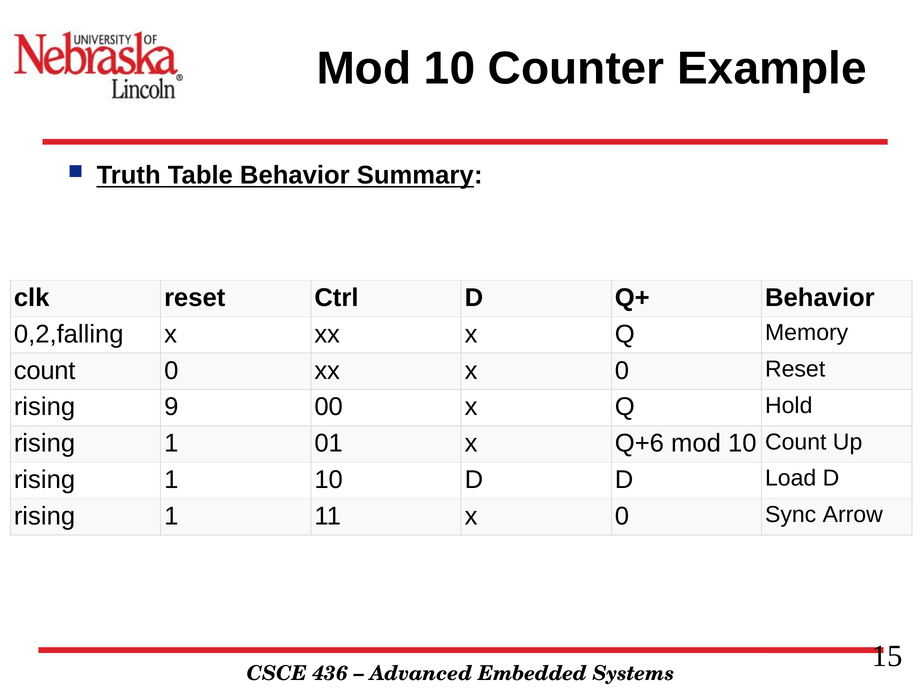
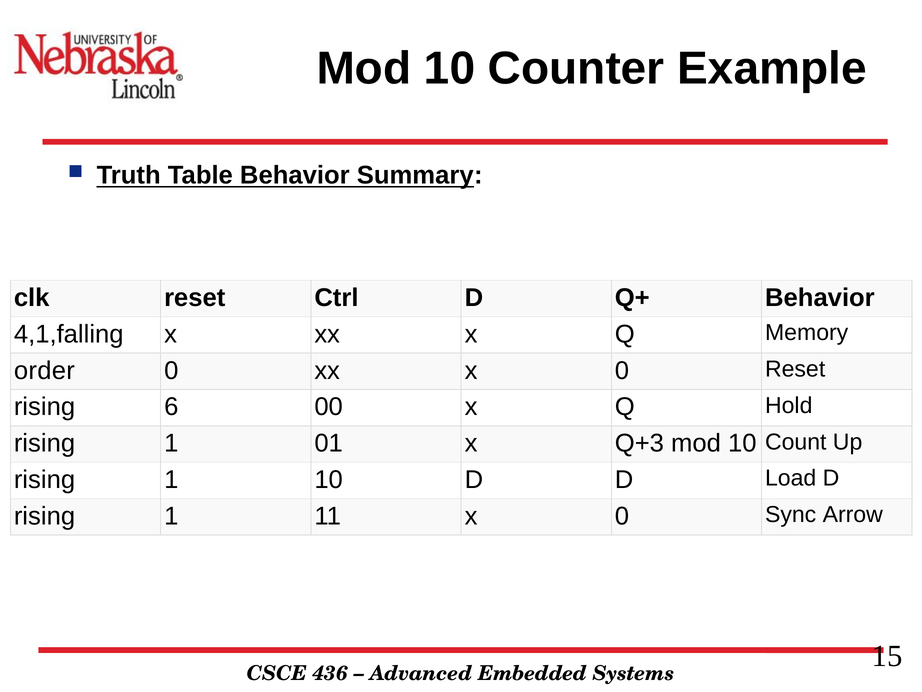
0,2,falling: 0,2,falling -> 4,1,falling (69, 334)
count: count -> order (44, 370)
9: 9 -> 6 (171, 407)
Q+6: Q+6 -> Q+3 (639, 443)
